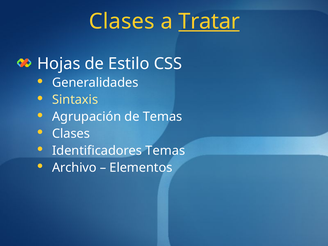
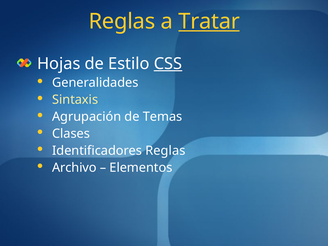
Clases: Clases -> Reglas (122, 22)
CSS underline: none -> present (168, 64)
Identificadores Temas: Temas -> Reglas (165, 151)
